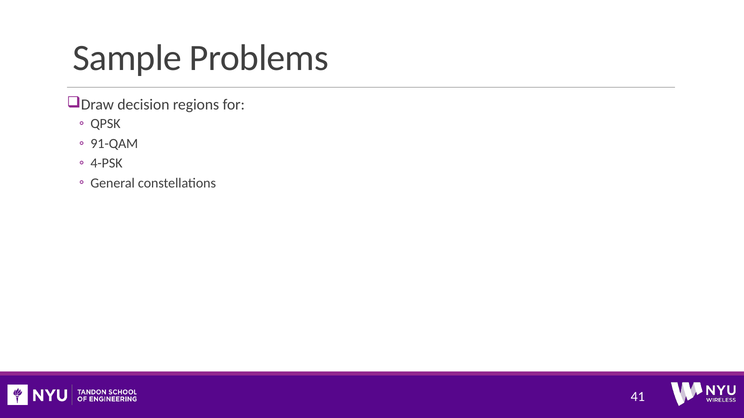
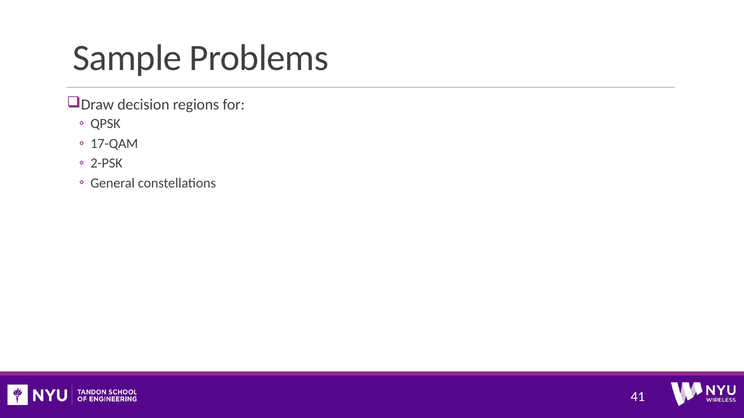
91-QAM: 91-QAM -> 17-QAM (114, 144)
4-PSK: 4-PSK -> 2-PSK (106, 163)
